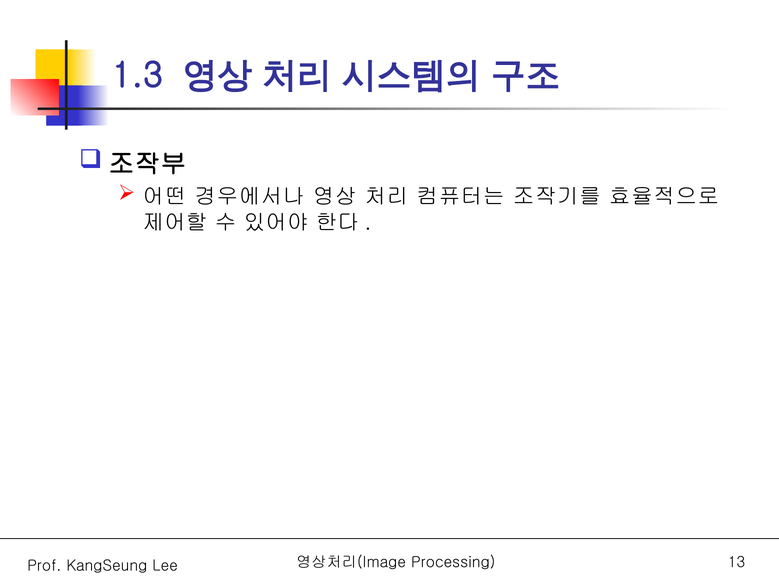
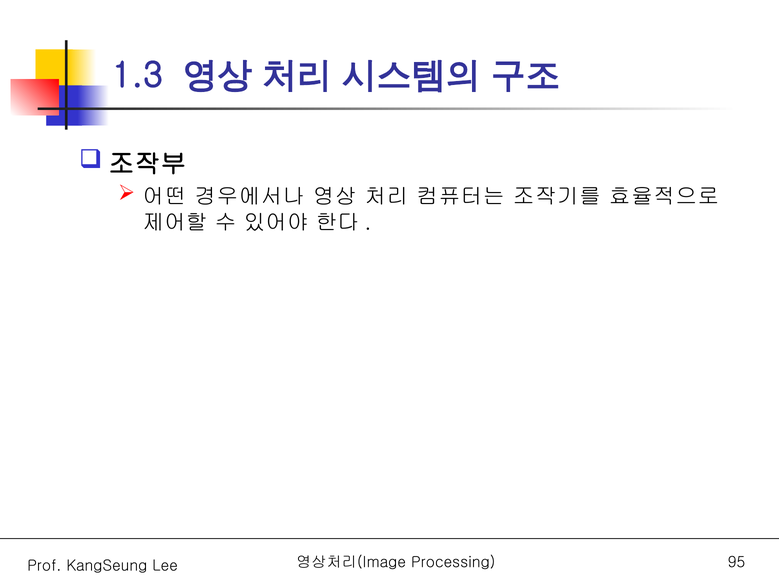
13: 13 -> 95 (737, 562)
